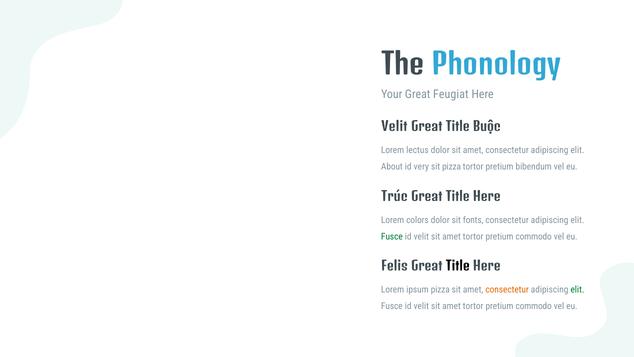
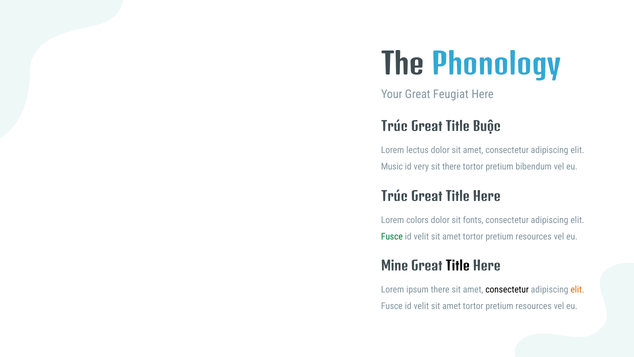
Velit: Velit -> Trúc (394, 127)
About: About -> Music (392, 167)
sit pizza: pizza -> there (452, 167)
commodo: commodo -> resources (534, 236)
Felis: Felis -> Mine (395, 266)
ipsum pizza: pizza -> there (440, 289)
consectetur colour: orange -> black (507, 289)
elit colour: green -> orange (577, 289)
commodo: commodo -> resources (534, 306)
